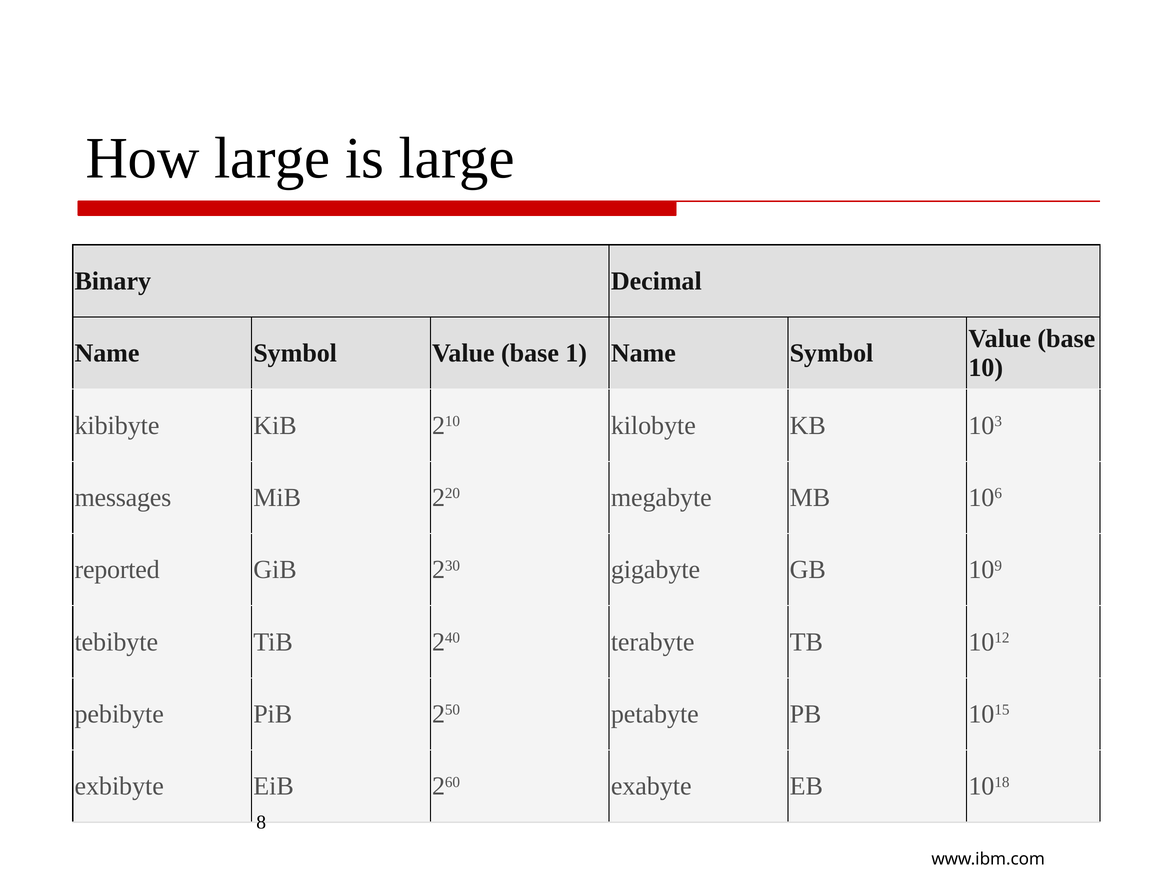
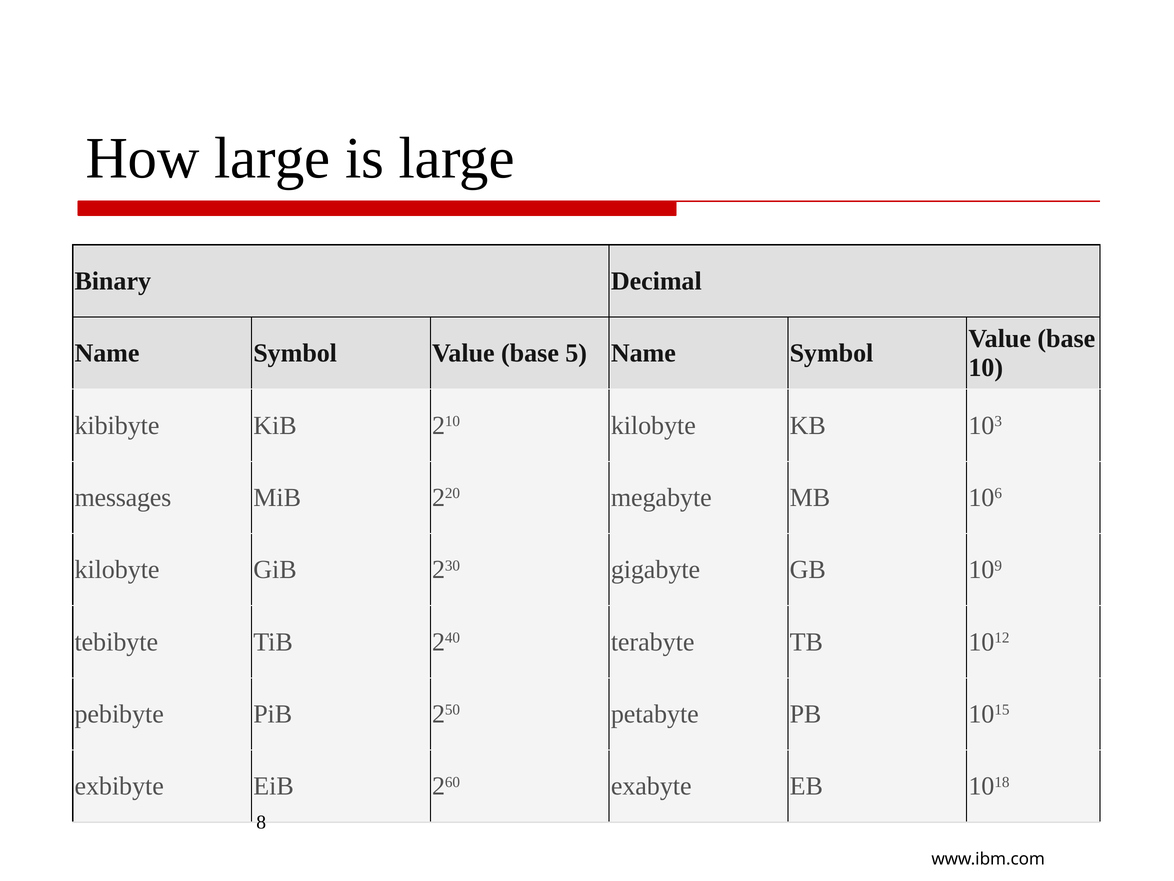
1: 1 -> 5 (576, 353)
reported: reported -> kilobyte (117, 569)
